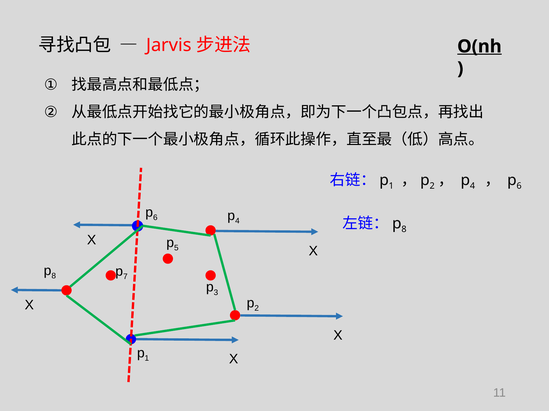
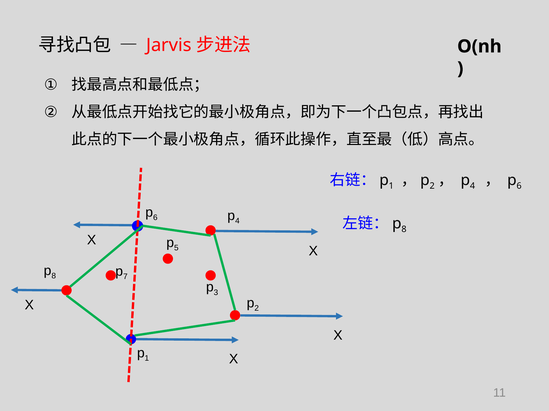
O(nh underline: present -> none (479, 46)
